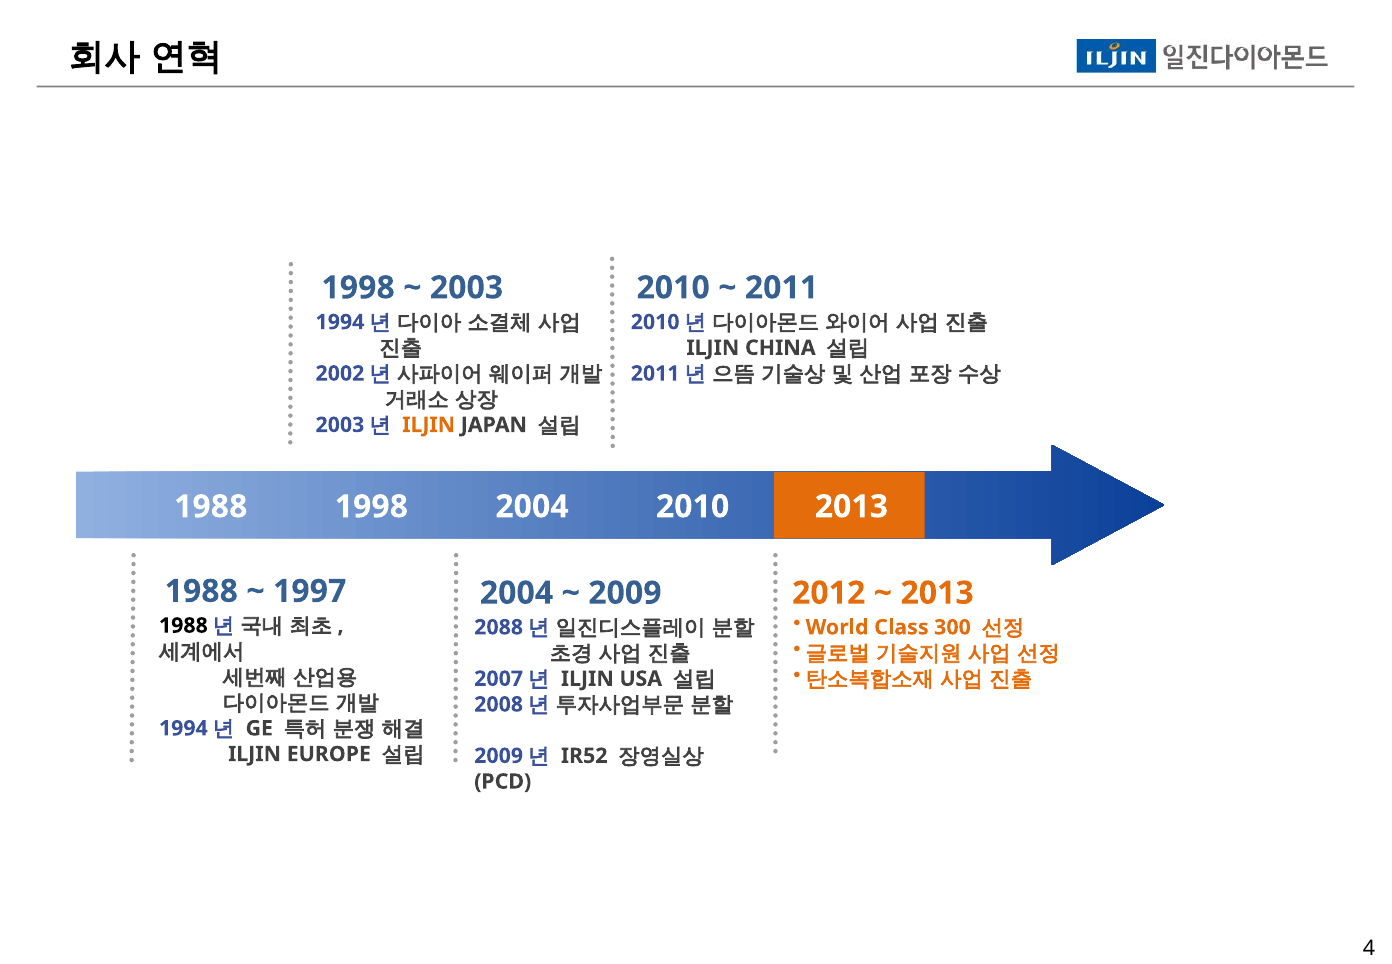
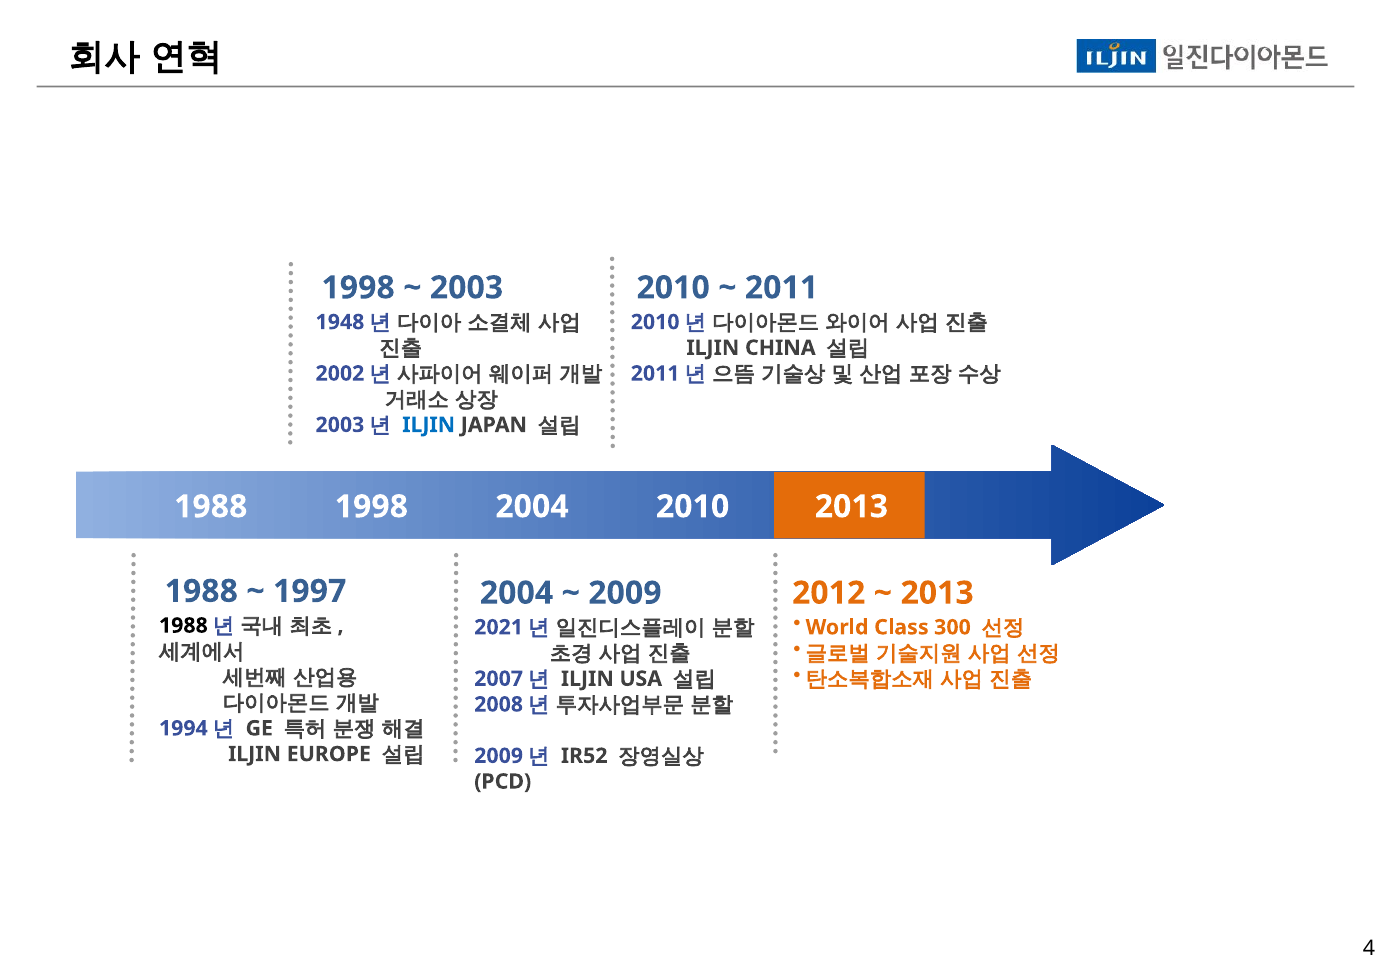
1994: 1994 -> 1948 (340, 322)
ILJIN colour: orange -> blue (429, 425)
2088: 2088 -> 2021 (499, 627)
